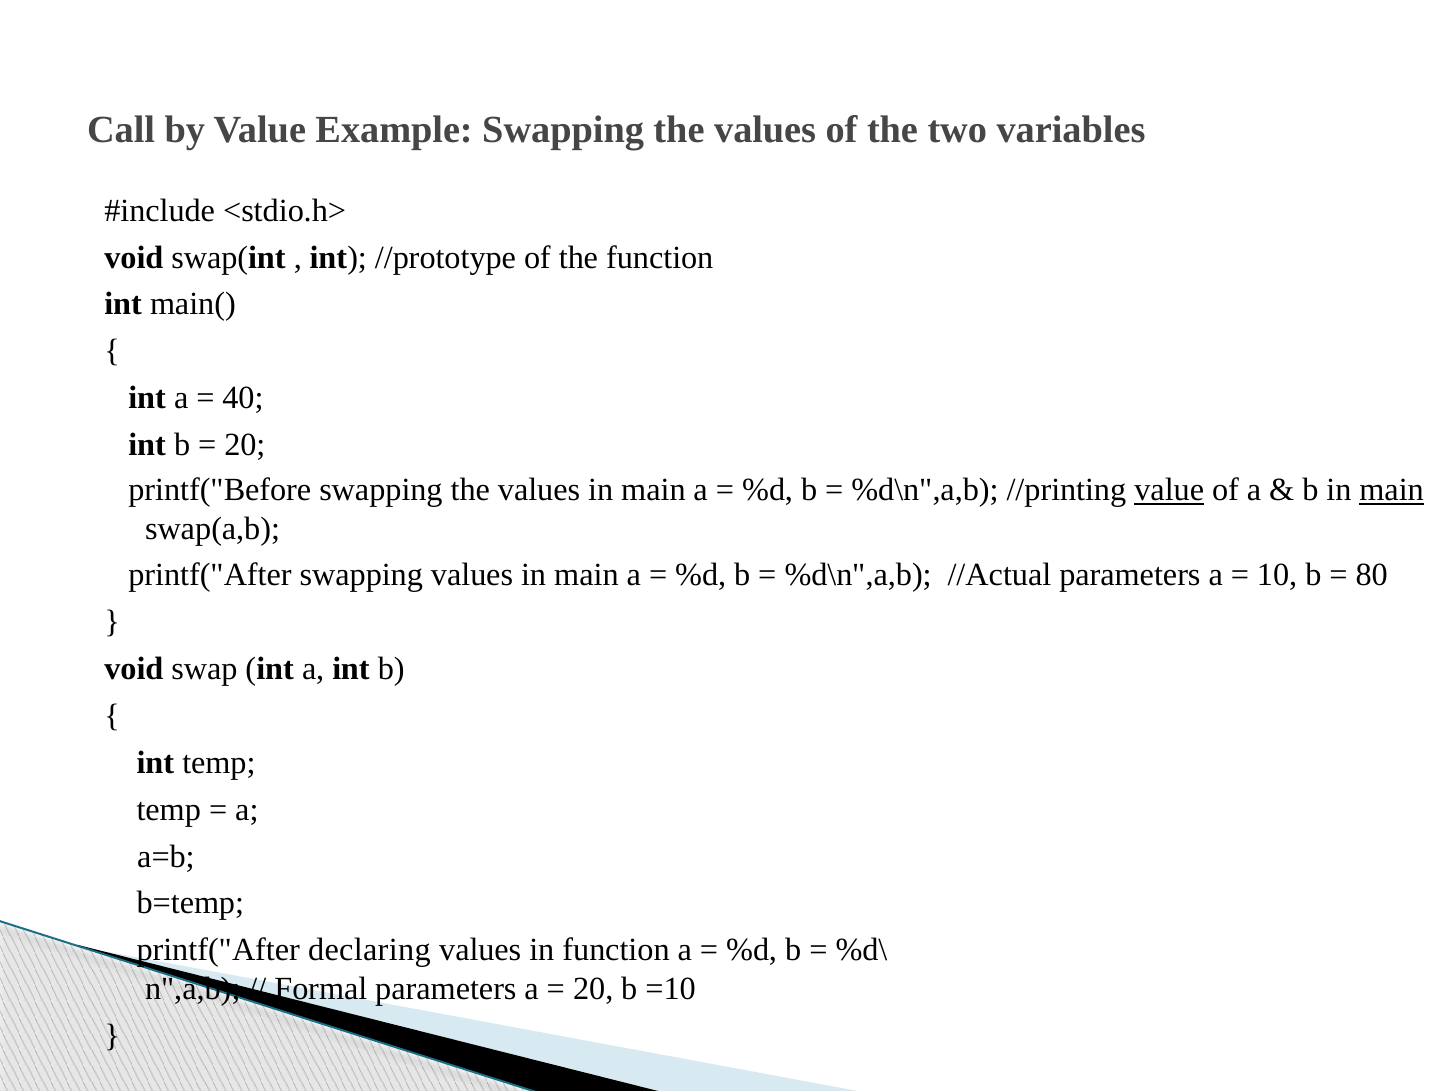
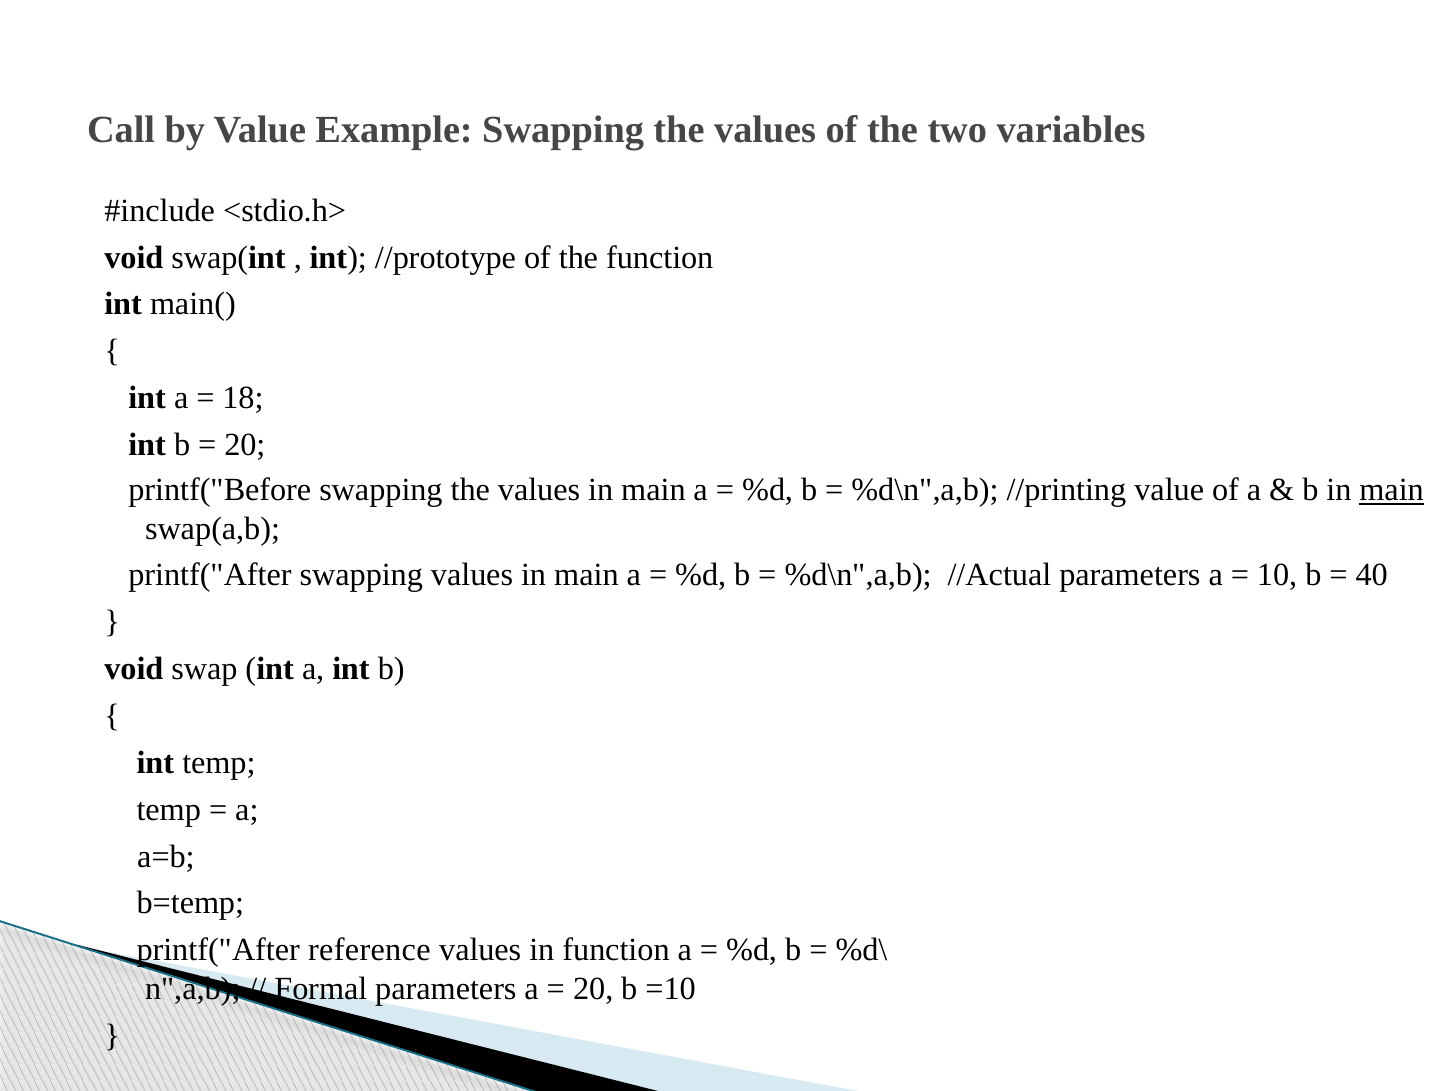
40: 40 -> 18 (243, 398)
value underline: present -> none (1169, 489)
80: 80 -> 40 (1372, 575)
declaring: declaring -> reference (369, 950)
